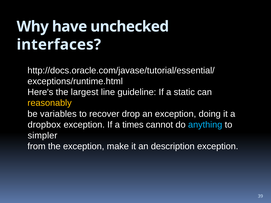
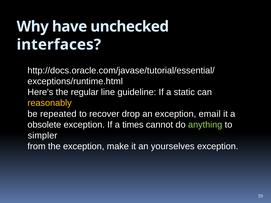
largest: largest -> regular (85, 92)
variables: variables -> repeated (58, 114)
doing: doing -> email (210, 114)
dropbox: dropbox -> obsolete (44, 125)
anything colour: light blue -> light green (205, 125)
description: description -> yourselves (173, 146)
